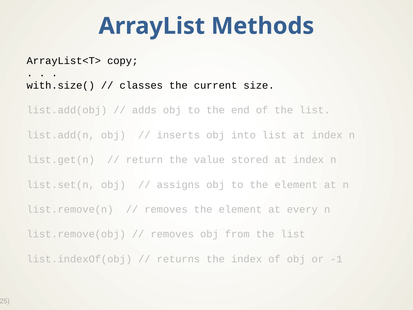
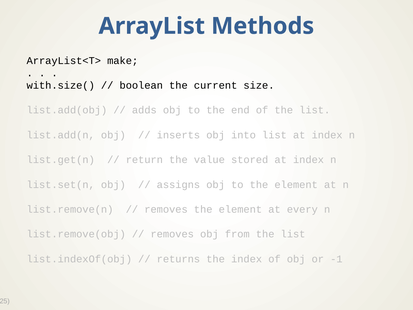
copy: copy -> make (123, 61)
classes: classes -> boolean (141, 85)
